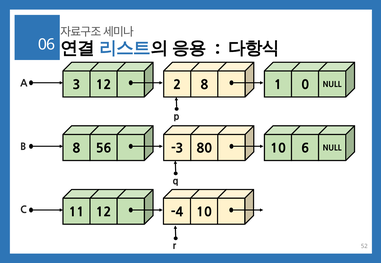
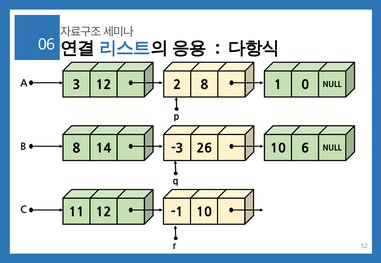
56: 56 -> 14 (104, 149)
80: 80 -> 26 (204, 149)
-4: -4 -> -1 (177, 213)
